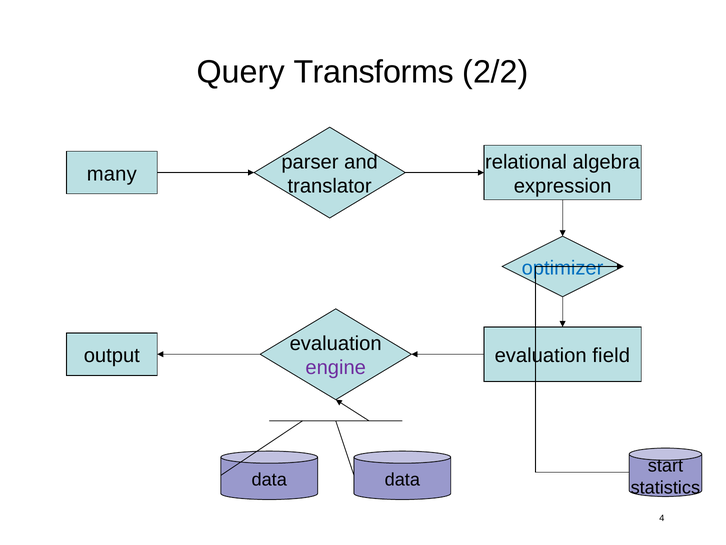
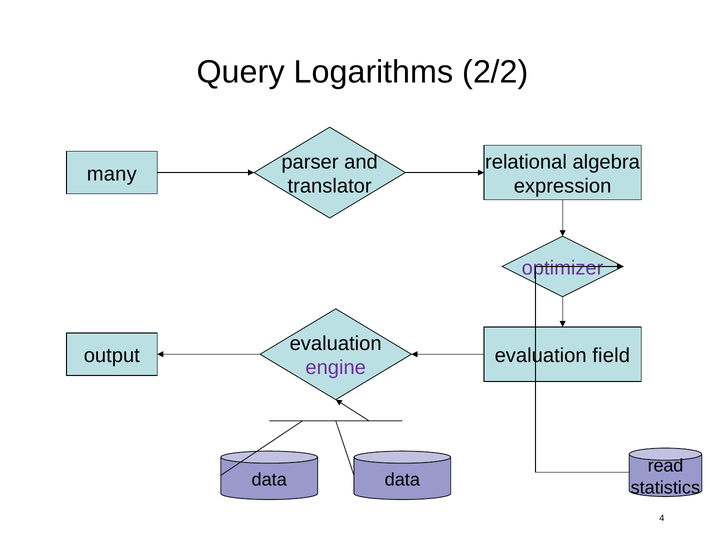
Transforms: Transforms -> Logarithms (374, 72)
optimizer colour: blue -> purple (563, 268)
start: start -> read (666, 465)
